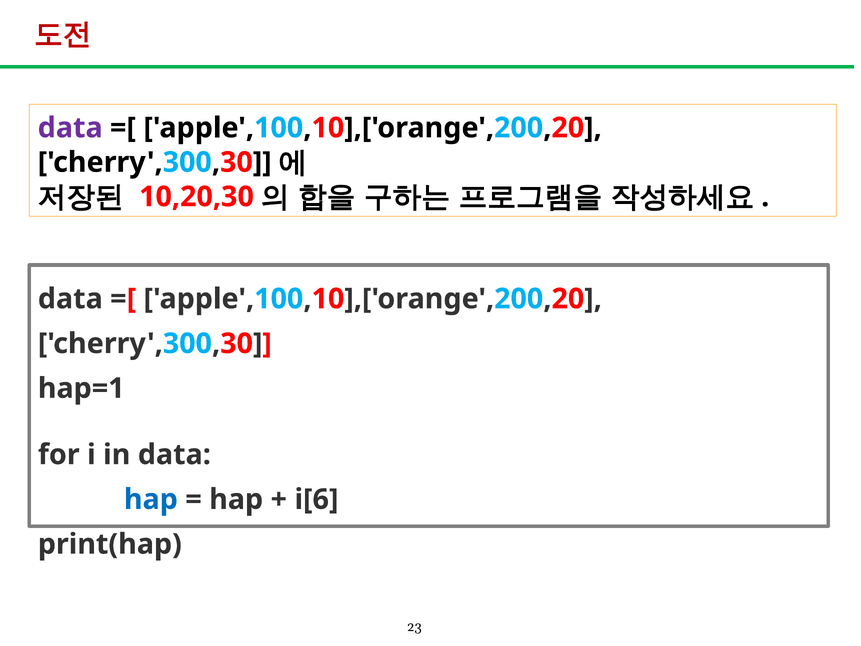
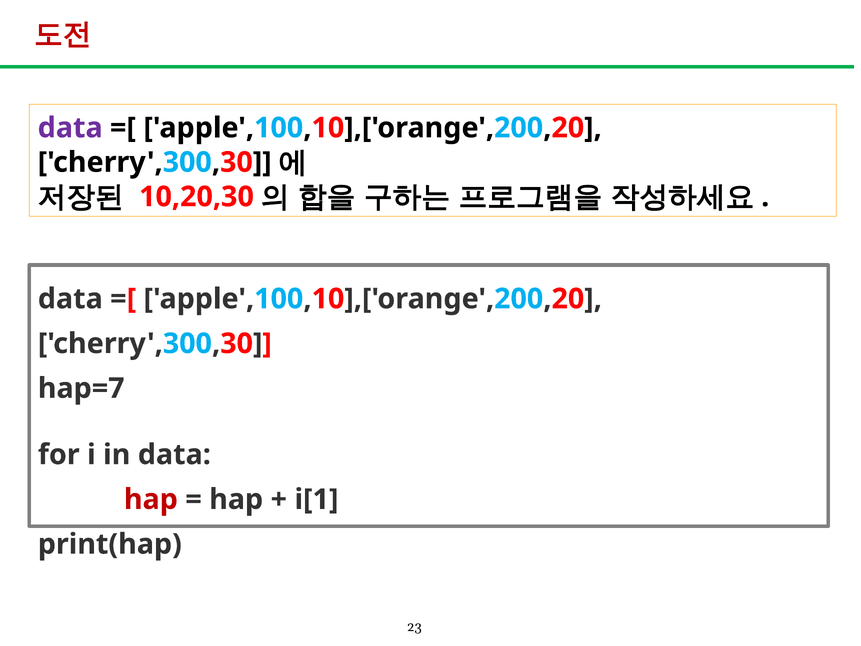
hap=1: hap=1 -> hap=7 (81, 388)
hap colour: blue -> red (151, 499)
i[6: i[6 -> i[1 (316, 499)
